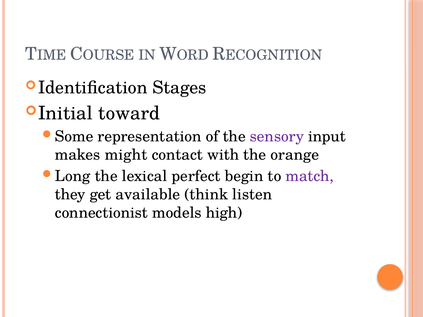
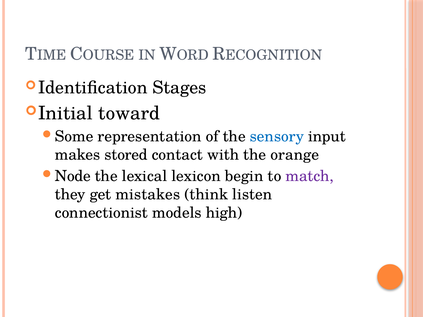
sensory colour: purple -> blue (277, 137)
might: might -> stored (126, 155)
Long: Long -> Node (73, 176)
perfect: perfect -> lexicon (196, 176)
available: available -> mistakes (148, 195)
